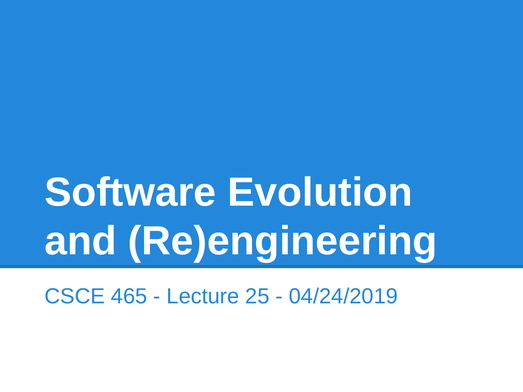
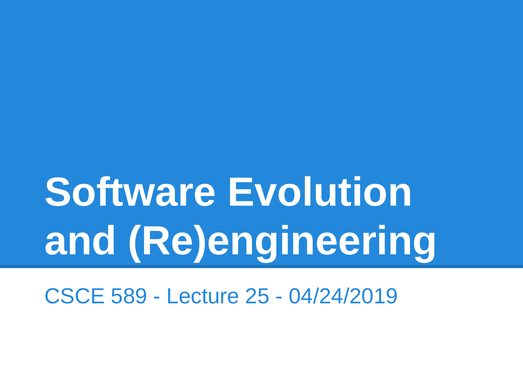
465: 465 -> 589 (129, 296)
